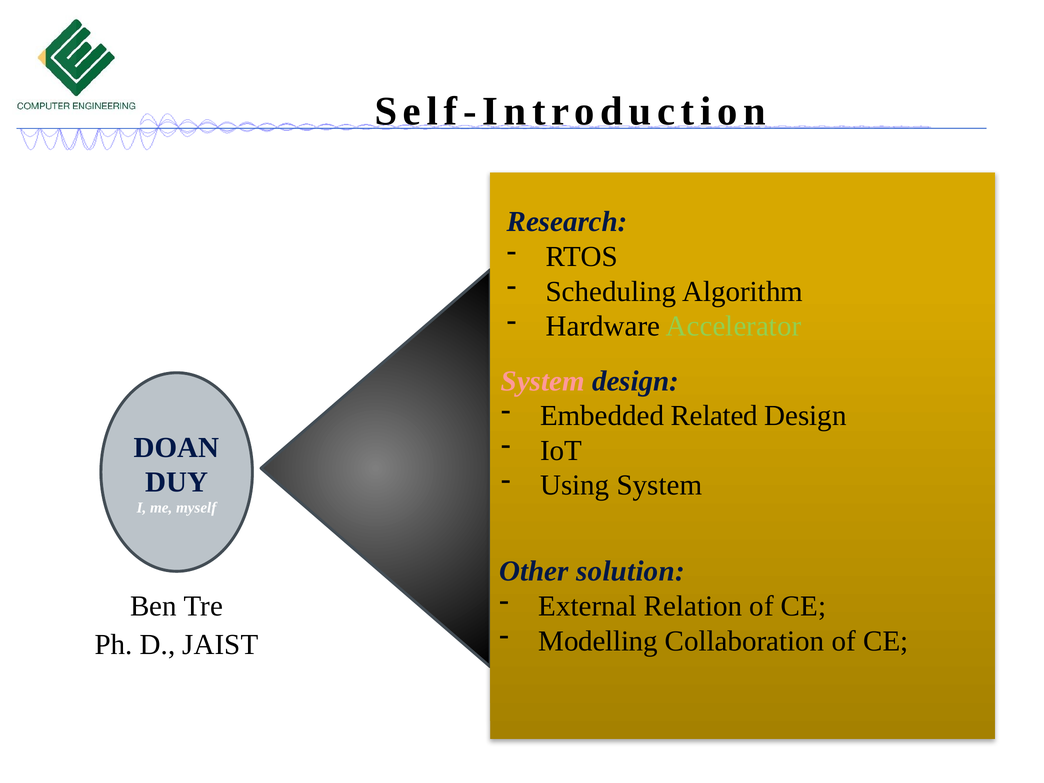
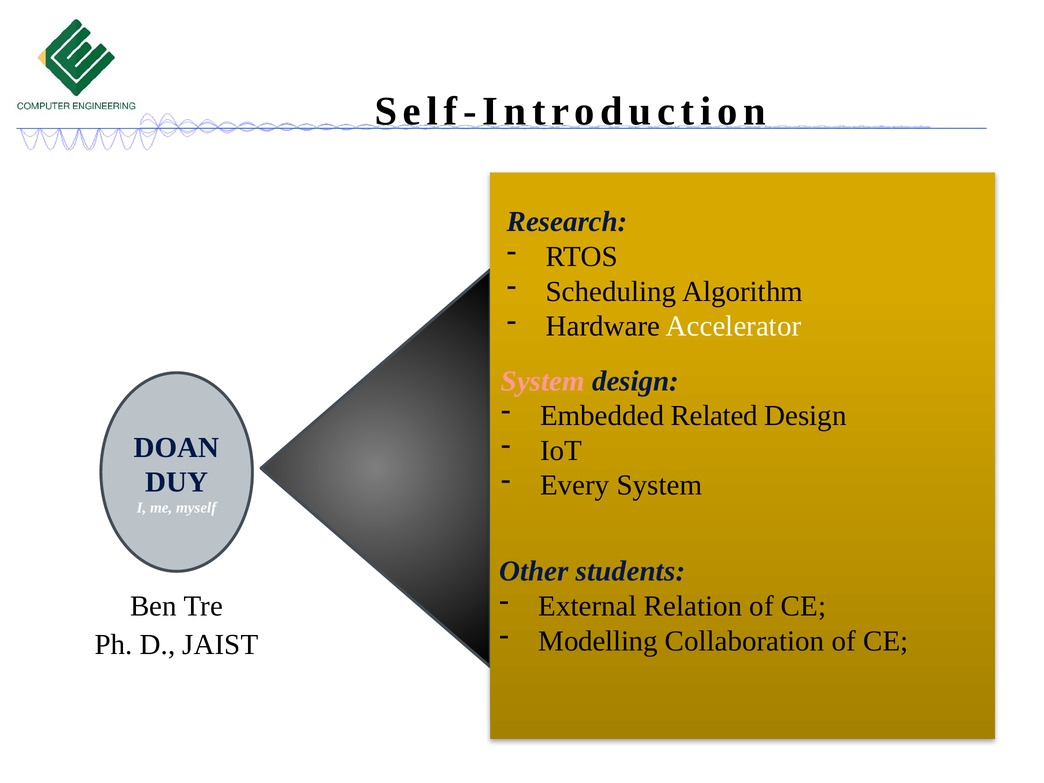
Accelerator colour: light green -> white (734, 326)
Using: Using -> Every (575, 485)
solution: solution -> students (631, 571)
